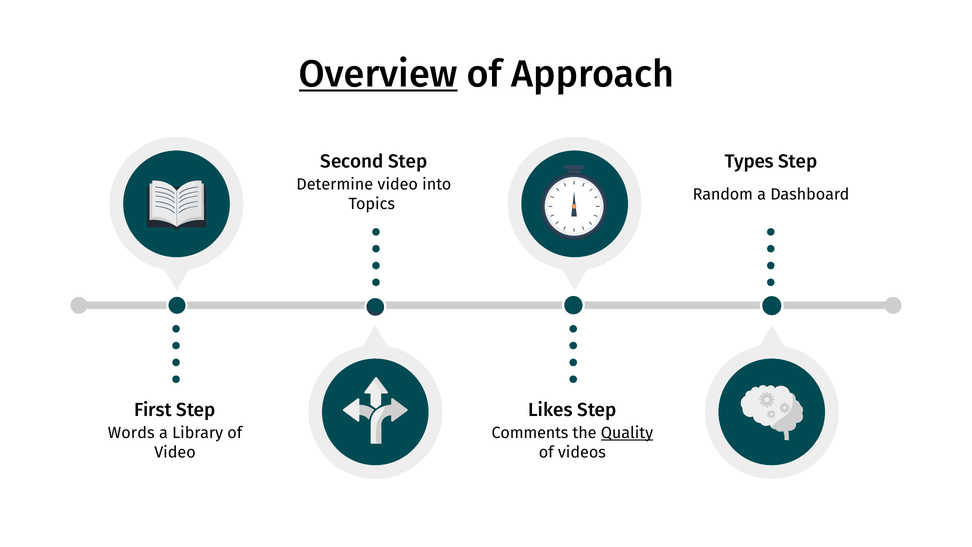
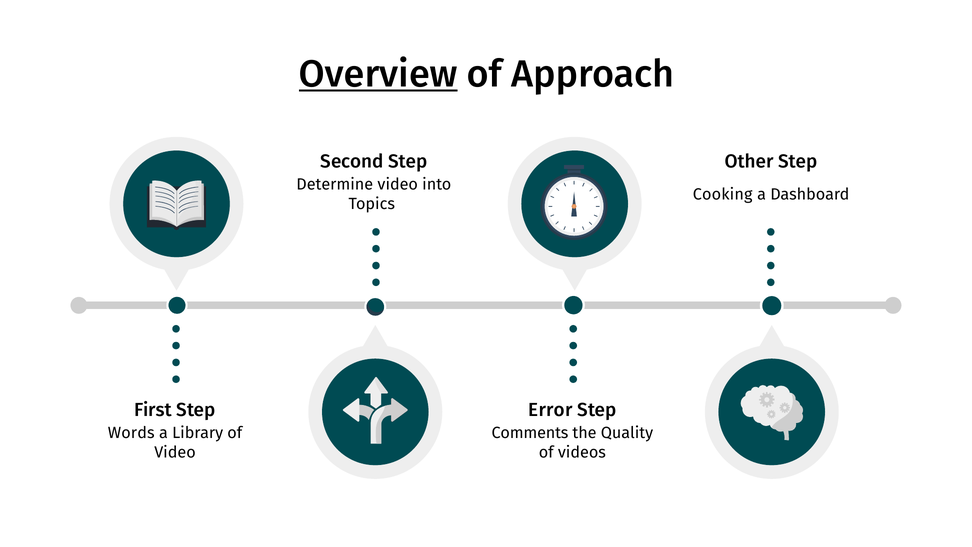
Types: Types -> Other (749, 162)
Random: Random -> Cooking (723, 194)
Likes: Likes -> Error (550, 410)
Quality underline: present -> none (627, 433)
